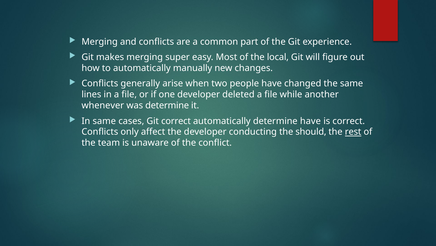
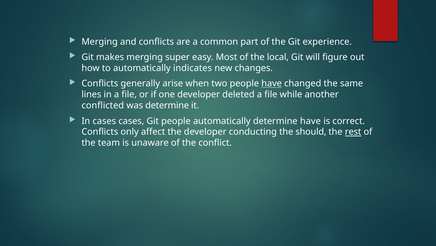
manually: manually -> indicates (193, 68)
have underline: none -> present (272, 83)
whenever: whenever -> conflicted (103, 105)
In same: same -> cases (104, 121)
Git correct: correct -> people (176, 121)
